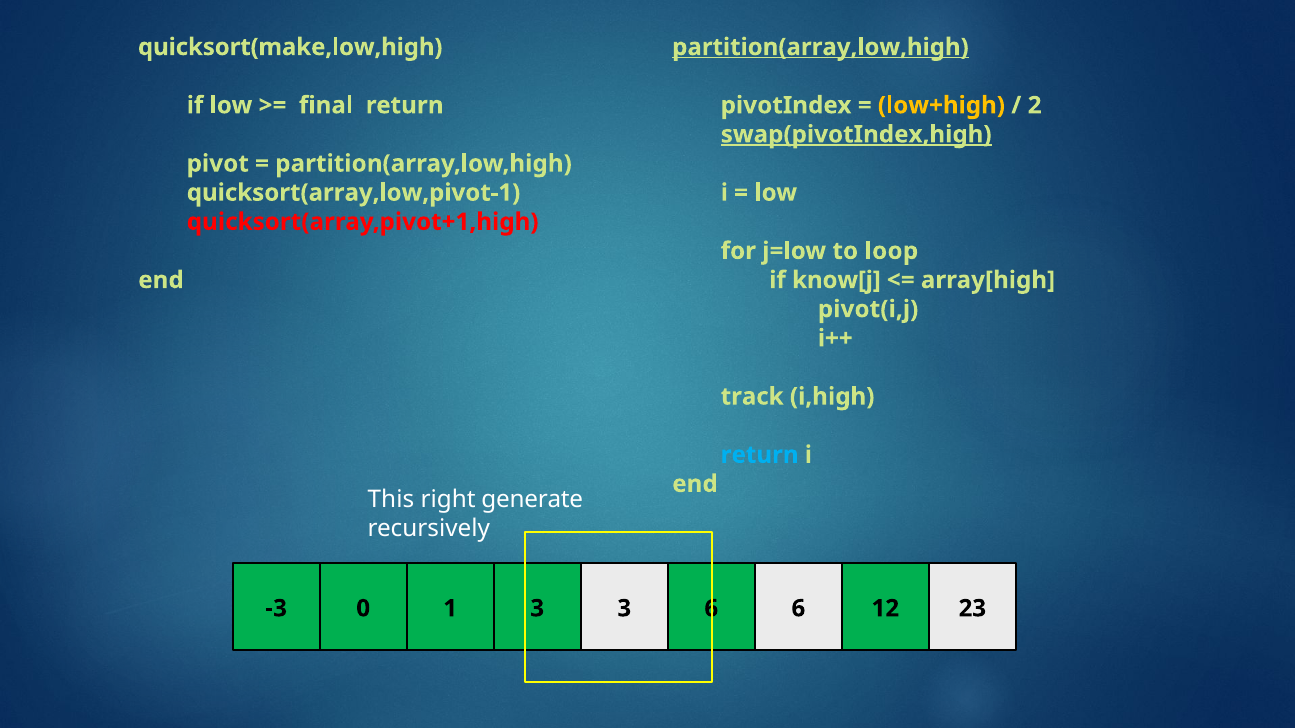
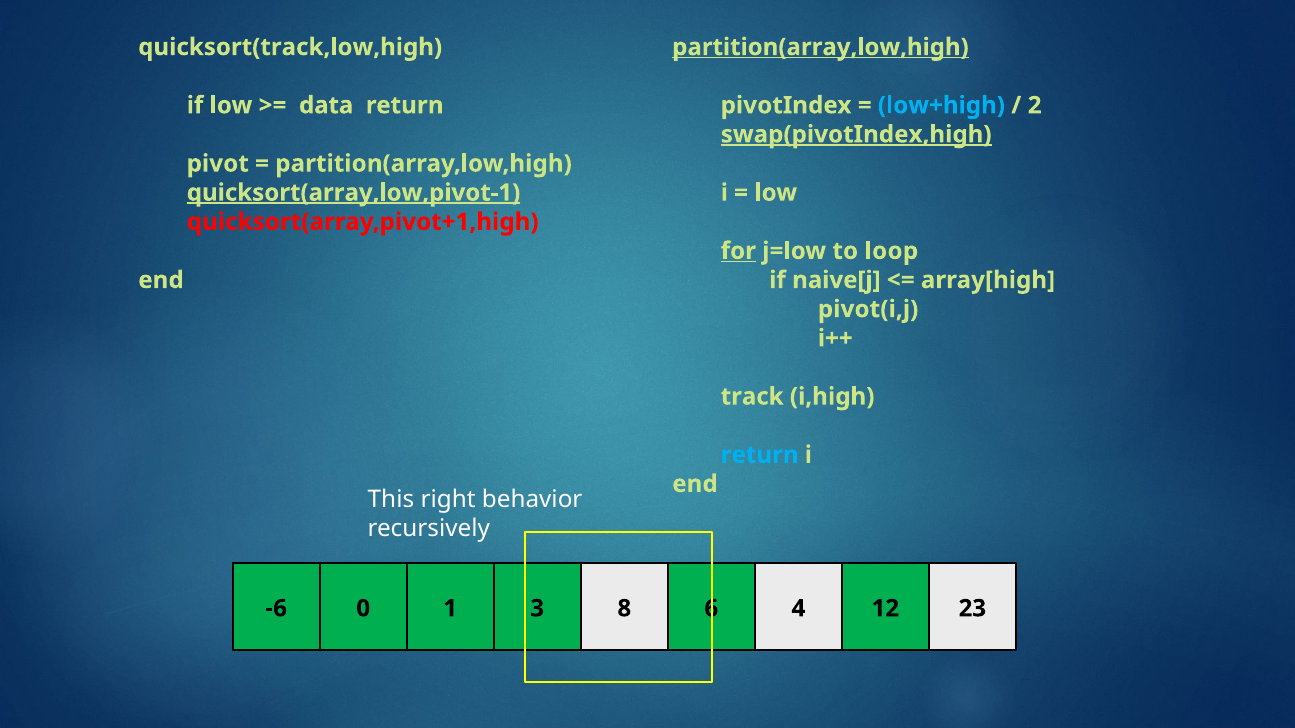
quicksort(make,low,high: quicksort(make,low,high -> quicksort(track,low,high (290, 47)
final: final -> data (326, 105)
low+high colour: yellow -> light blue (941, 105)
quicksort(array,low,pivot-1 underline: none -> present (354, 193)
for underline: none -> present (738, 251)
know[j: know[j -> naive[j (836, 280)
generate: generate -> behavior (532, 500)
-3: -3 -> -6 (276, 609)
3 3: 3 -> 8 (624, 609)
6 6: 6 -> 4 (798, 609)
